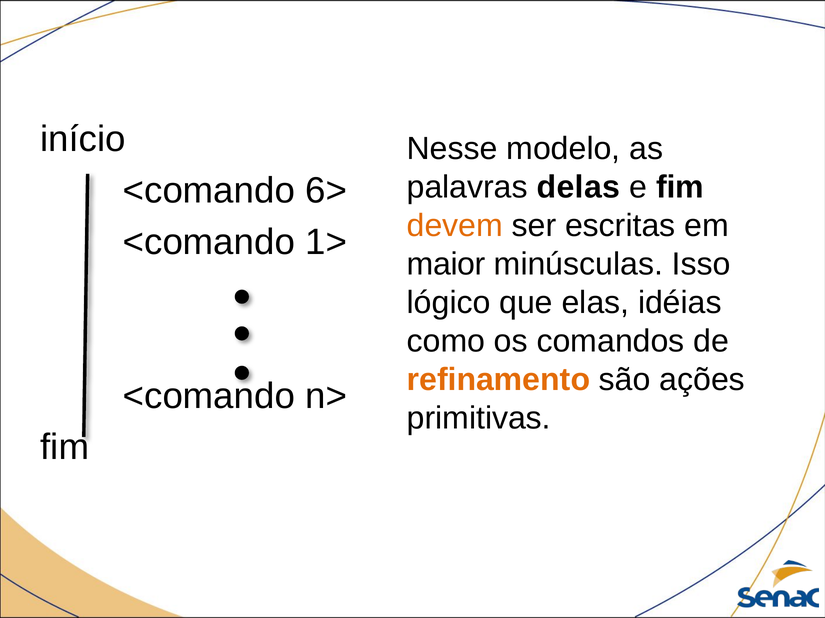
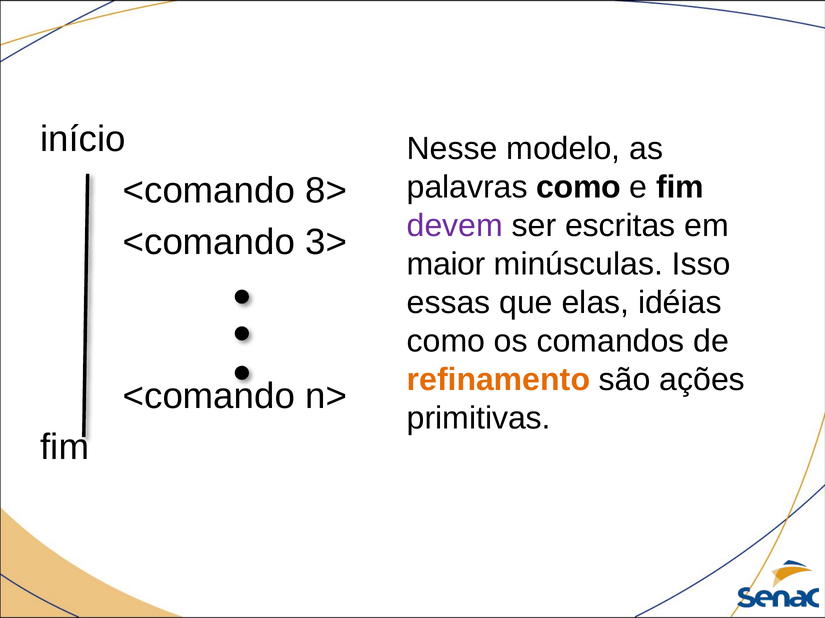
palavras delas: delas -> como (579, 187)
6>: 6> -> 8> (326, 191)
devem colour: orange -> purple (455, 226)
1>: 1> -> 3> (326, 242)
lógico: lógico -> essas (449, 303)
